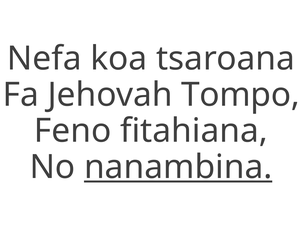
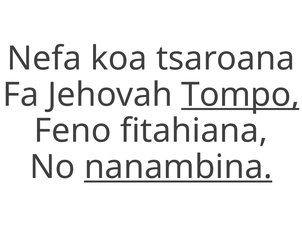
Tompo underline: none -> present (240, 95)
